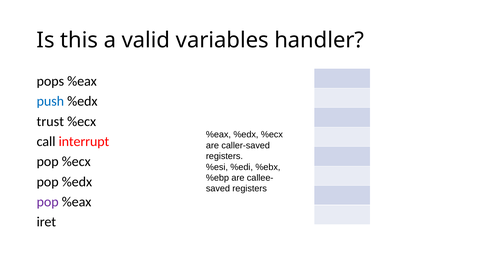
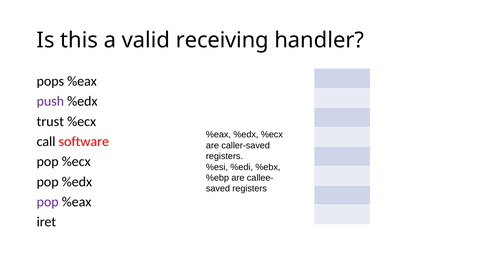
variables: variables -> receiving (222, 40)
push colour: blue -> purple (50, 101)
interrupt: interrupt -> software (84, 142)
